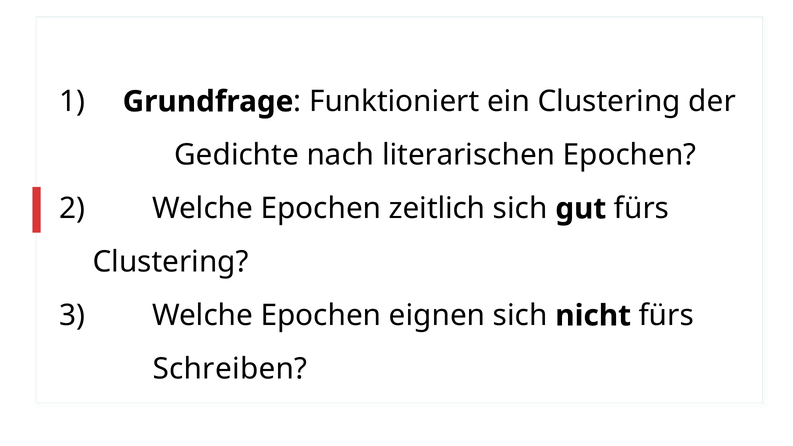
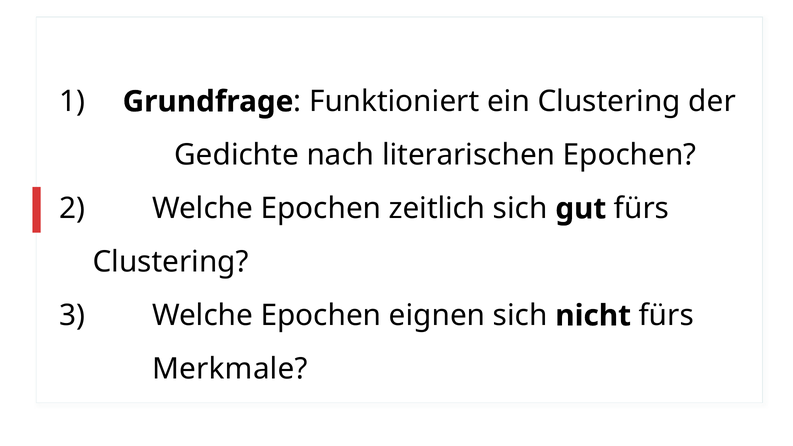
Schreiben: Schreiben -> Merkmale (230, 369)
